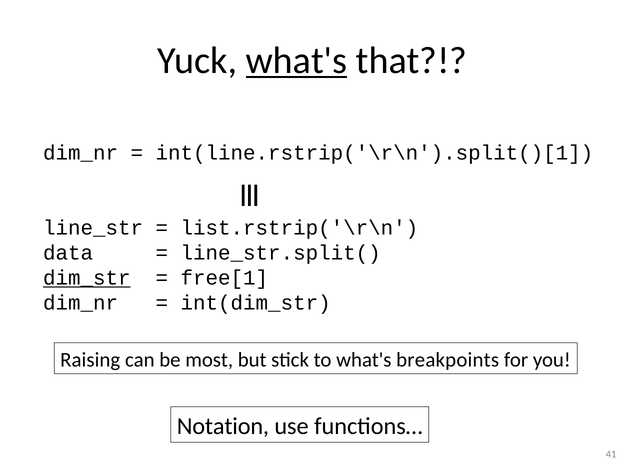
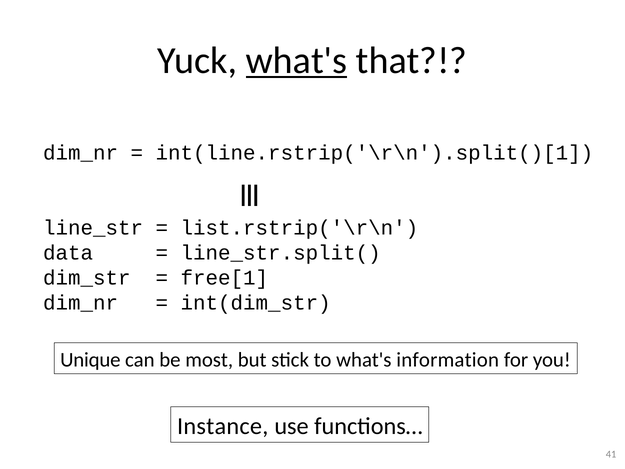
dim_str underline: present -> none (87, 278)
Raising: Raising -> Unique (90, 360)
breakpoints: breakpoints -> information (448, 360)
Notation: Notation -> Instance (223, 426)
